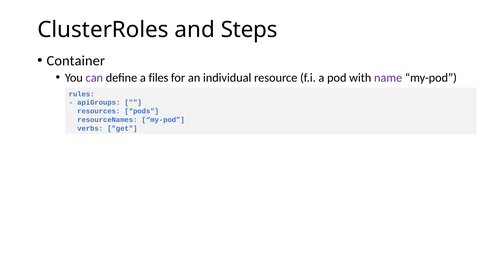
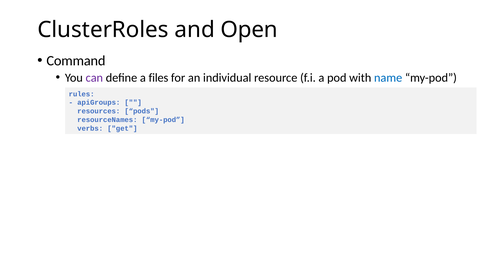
Steps: Steps -> Open (249, 30)
Container: Container -> Command (76, 61)
name colour: purple -> blue (388, 78)
